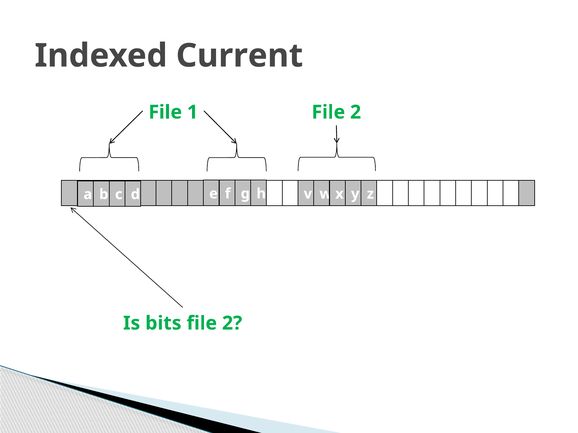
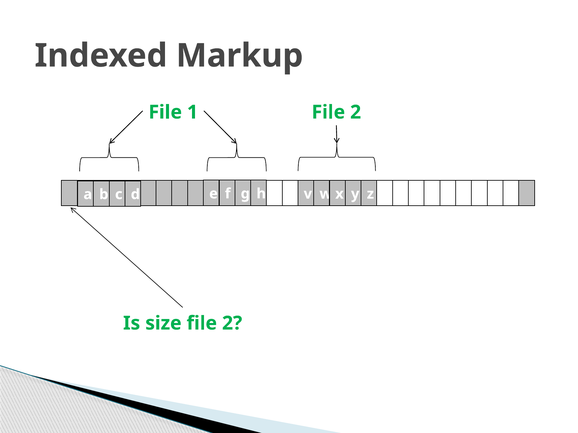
Current: Current -> Markup (240, 56)
bits: bits -> size (163, 324)
